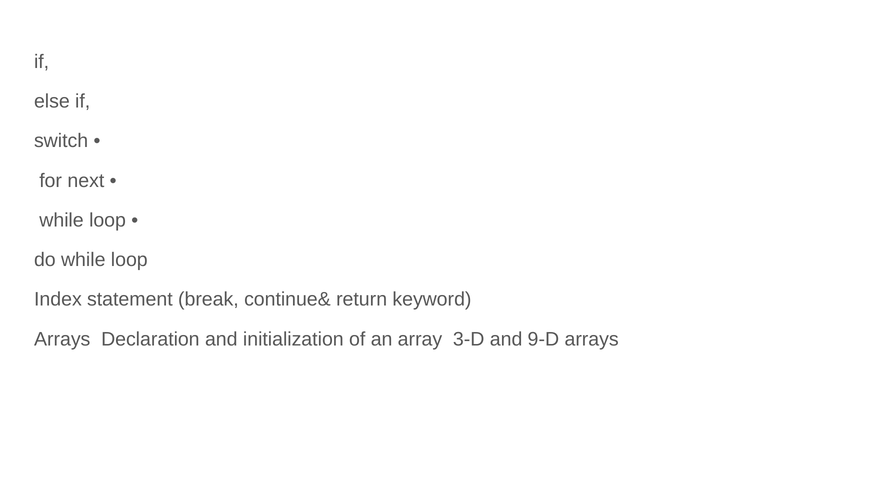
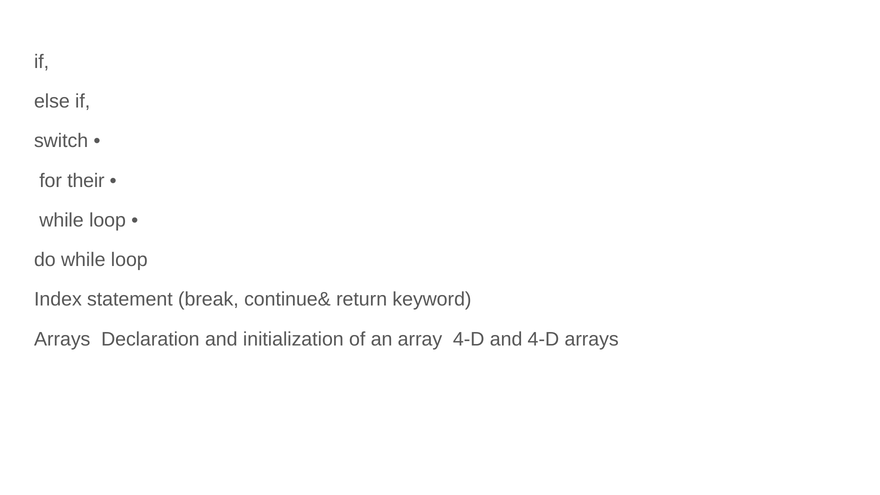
next: next -> their (86, 181)
array 3-D: 3-D -> 4-D (469, 339)
and 9-D: 9-D -> 4-D (543, 339)
